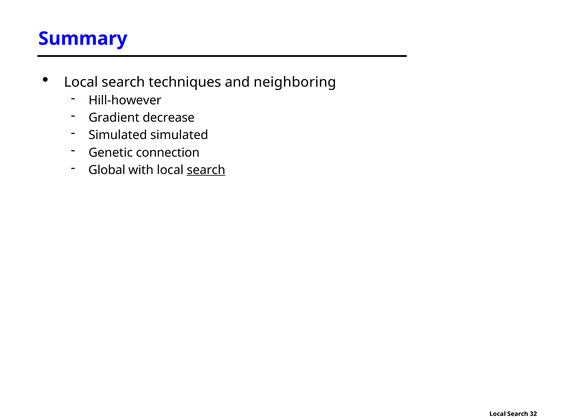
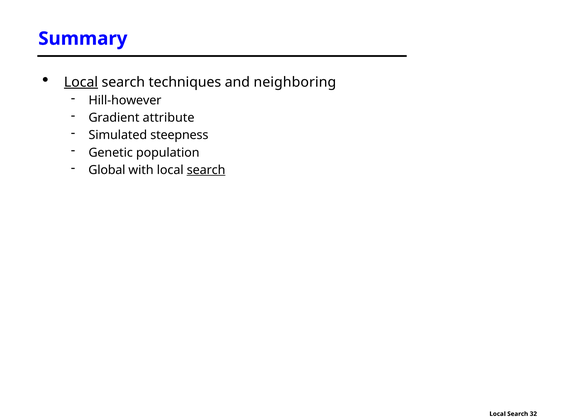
Local underline: none -> present (81, 82)
decrease: decrease -> attribute (169, 118)
Simulated simulated: simulated -> steepness (179, 135)
connection: connection -> population (168, 153)
